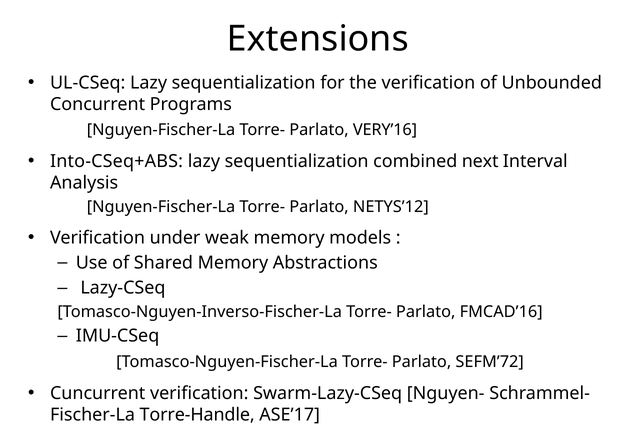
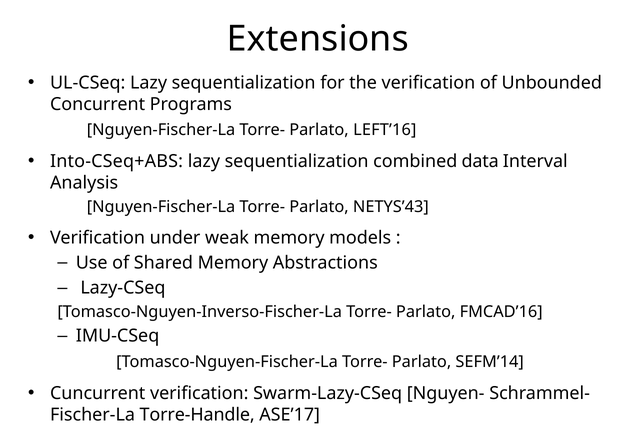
VERY’16: VERY’16 -> LEFT’16 (385, 130)
next: next -> data (480, 161)
NETYS’12: NETYS’12 -> NETYS’43 (391, 207)
SEFM’72: SEFM’72 -> SEFM’14 (490, 362)
